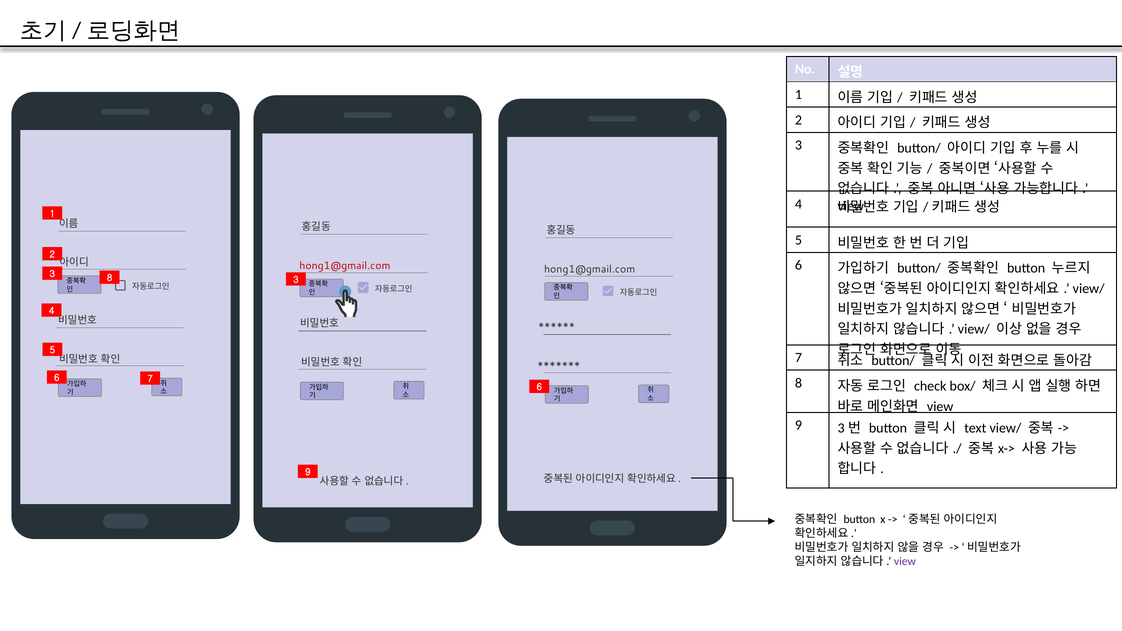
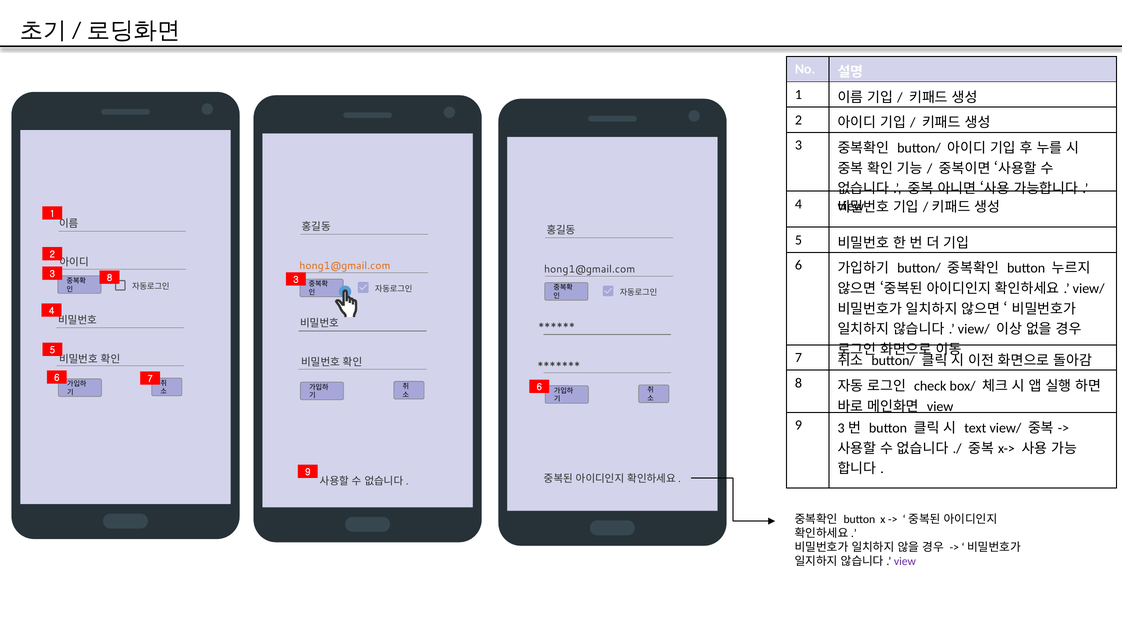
hong1@gmail.com colour: red -> orange (345, 266)
